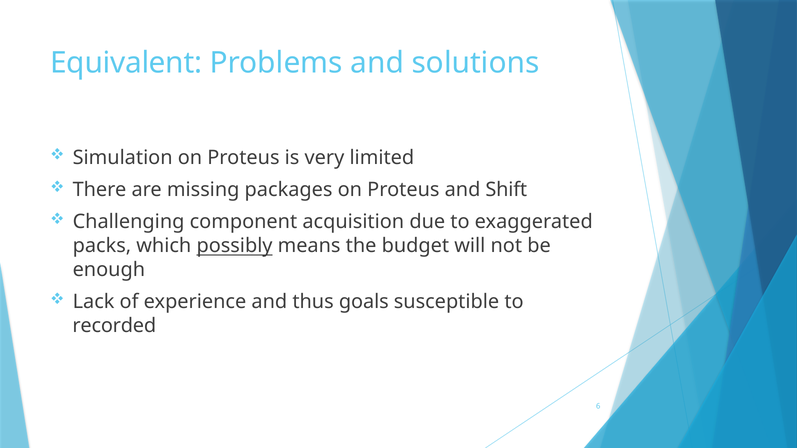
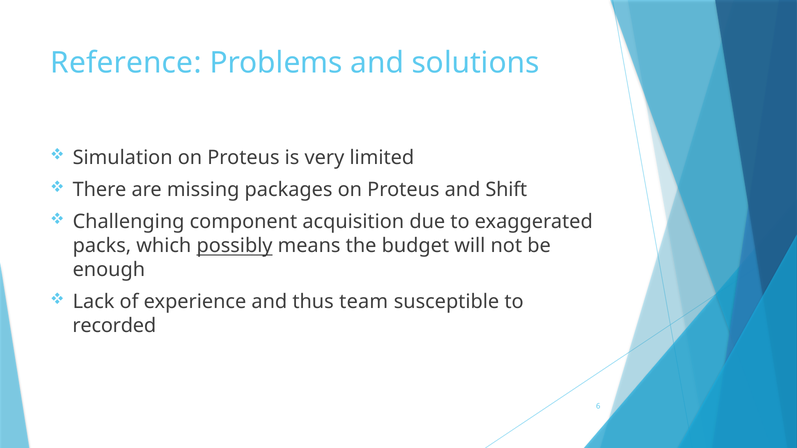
Equivalent: Equivalent -> Reference (126, 63)
goals: goals -> team (364, 302)
